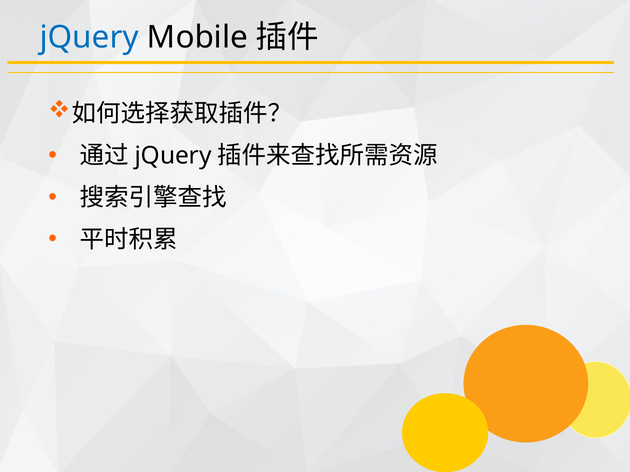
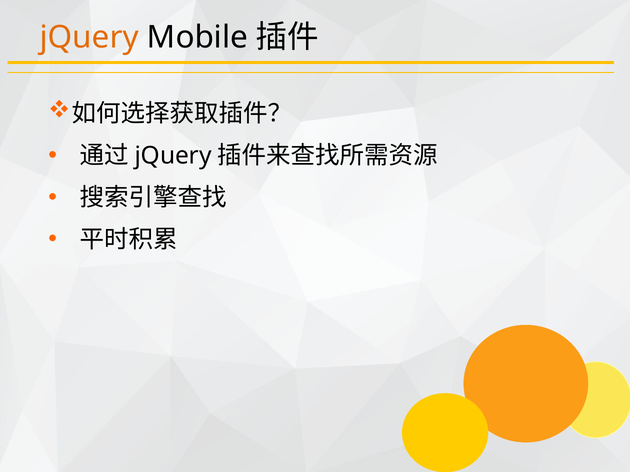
jQuery colour: blue -> orange (89, 37)
